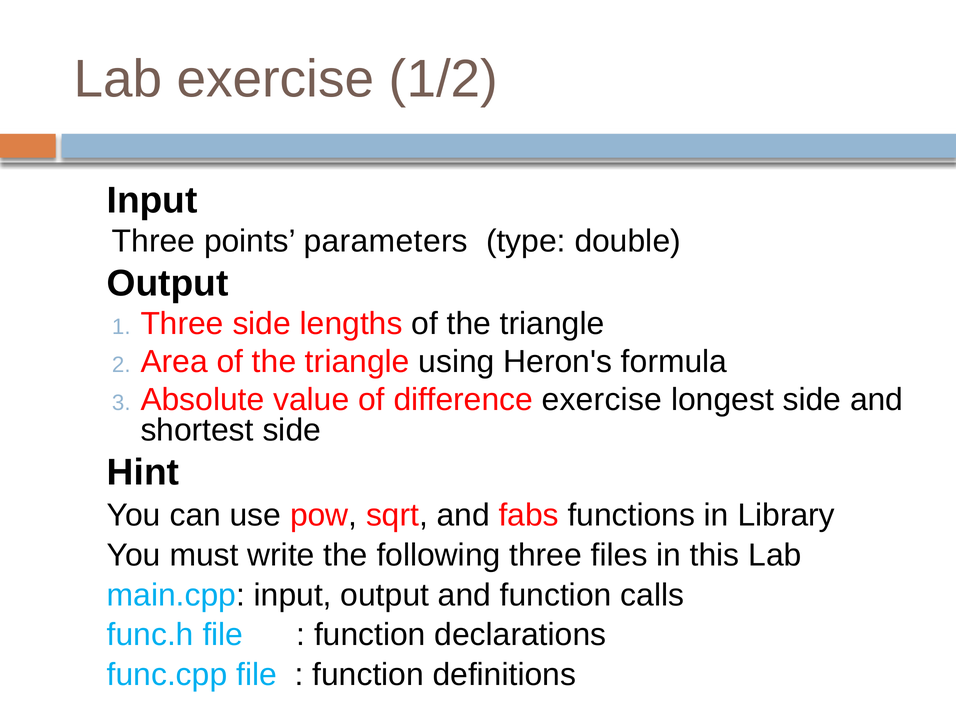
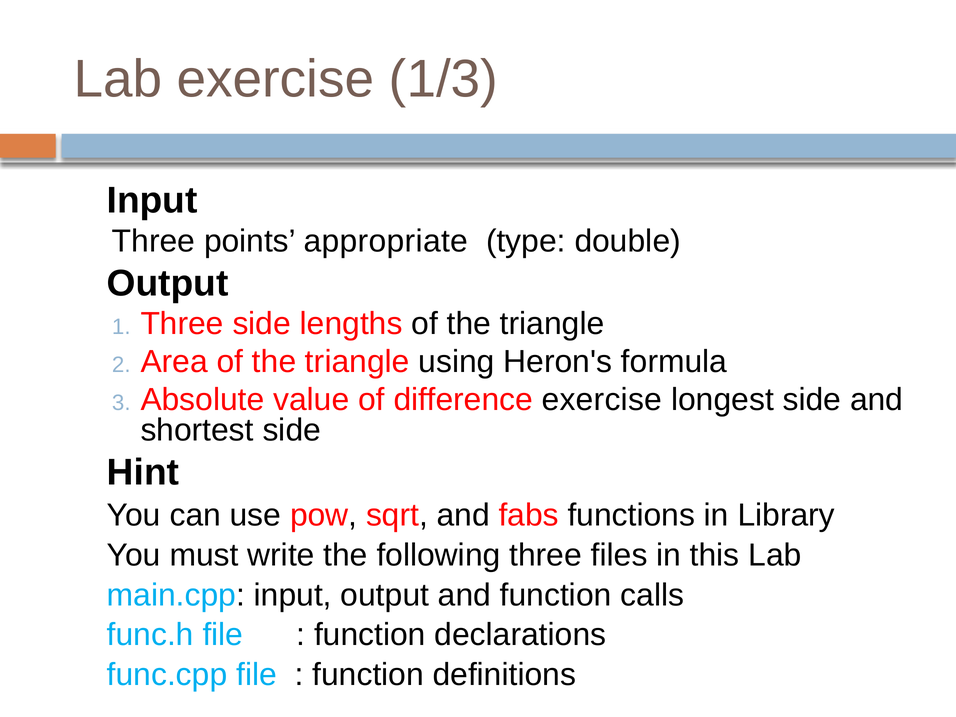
1/2: 1/2 -> 1/3 (443, 79)
parameters: parameters -> appropriate (386, 241)
